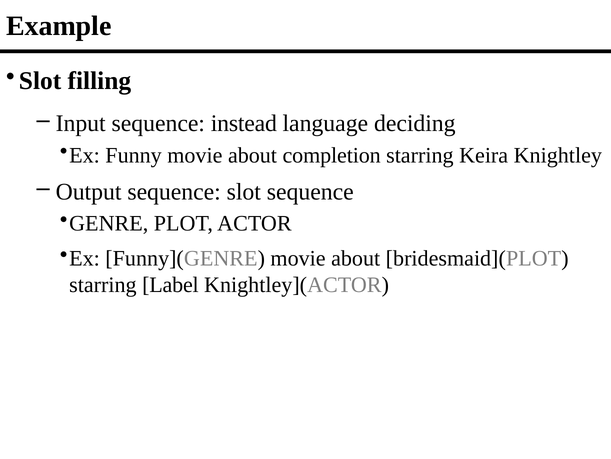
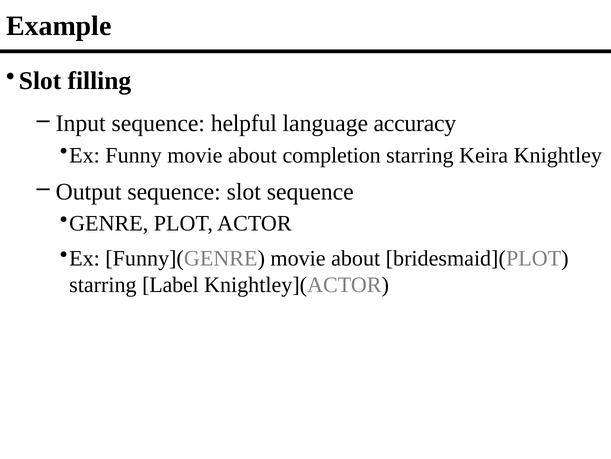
instead: instead -> helpful (244, 123)
deciding: deciding -> accuracy (415, 123)
